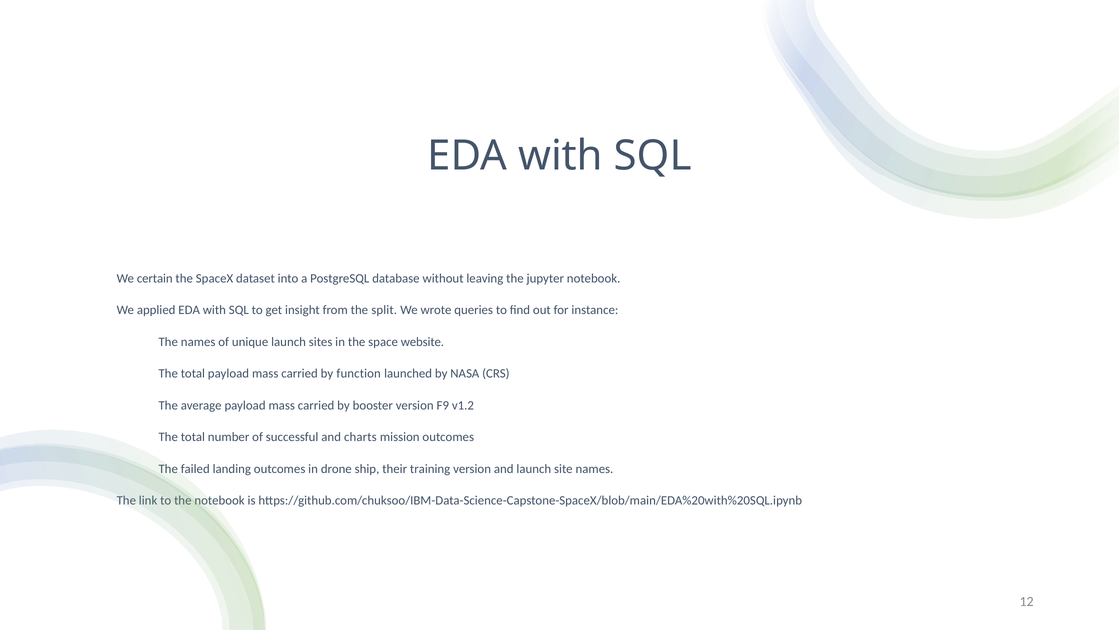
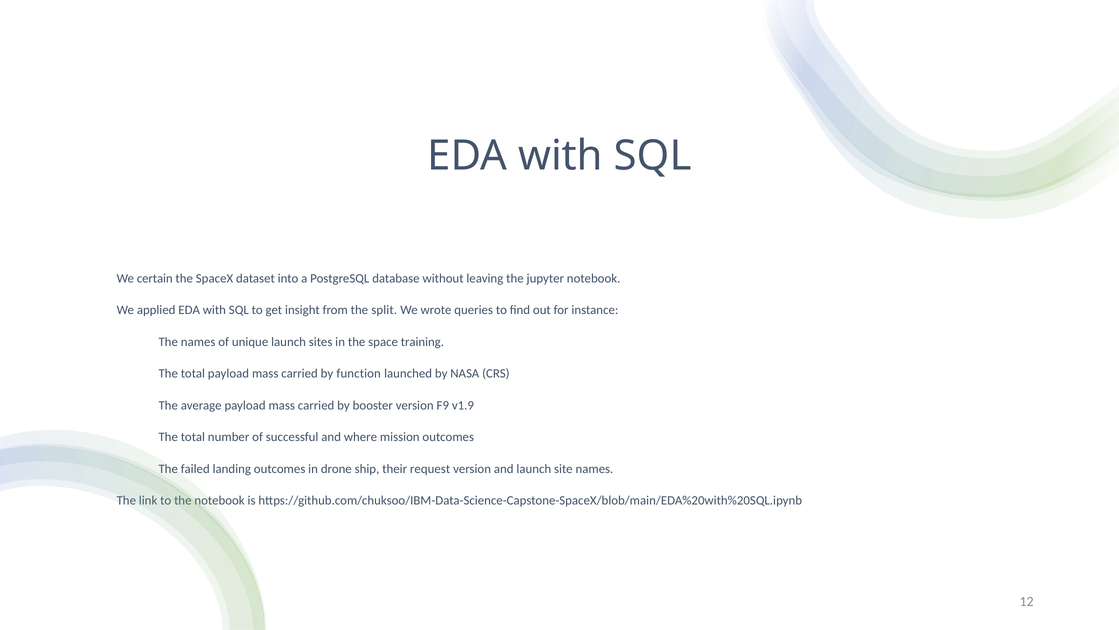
website: website -> training (422, 342)
v1.2: v1.2 -> v1.9 (463, 405)
charts: charts -> where (360, 437)
training: training -> request (430, 468)
